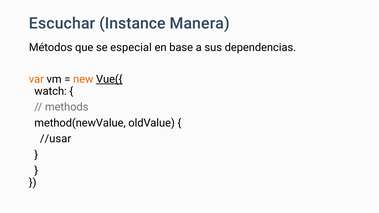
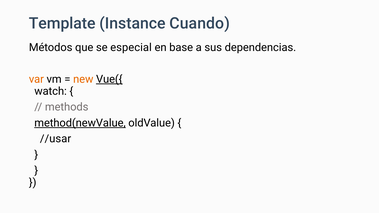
Escuchar: Escuchar -> Template (62, 23)
Manera: Manera -> Cuando (200, 23)
method(newValue underline: none -> present (80, 123)
